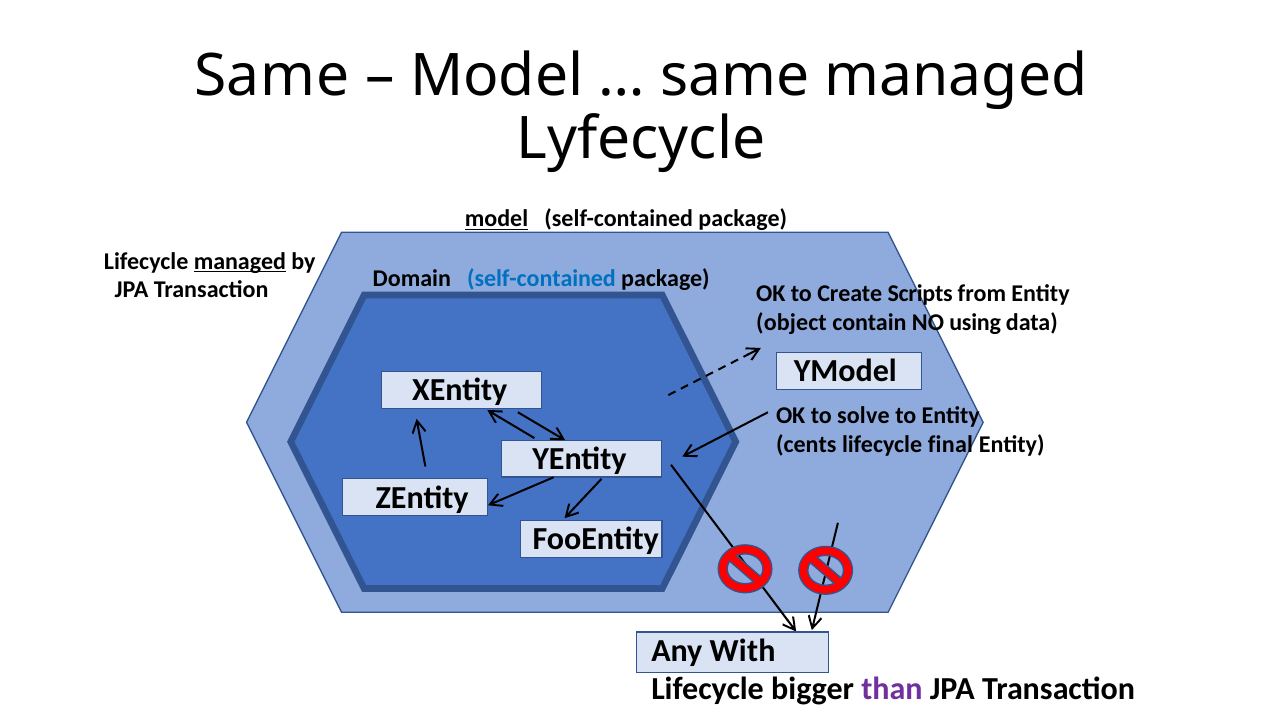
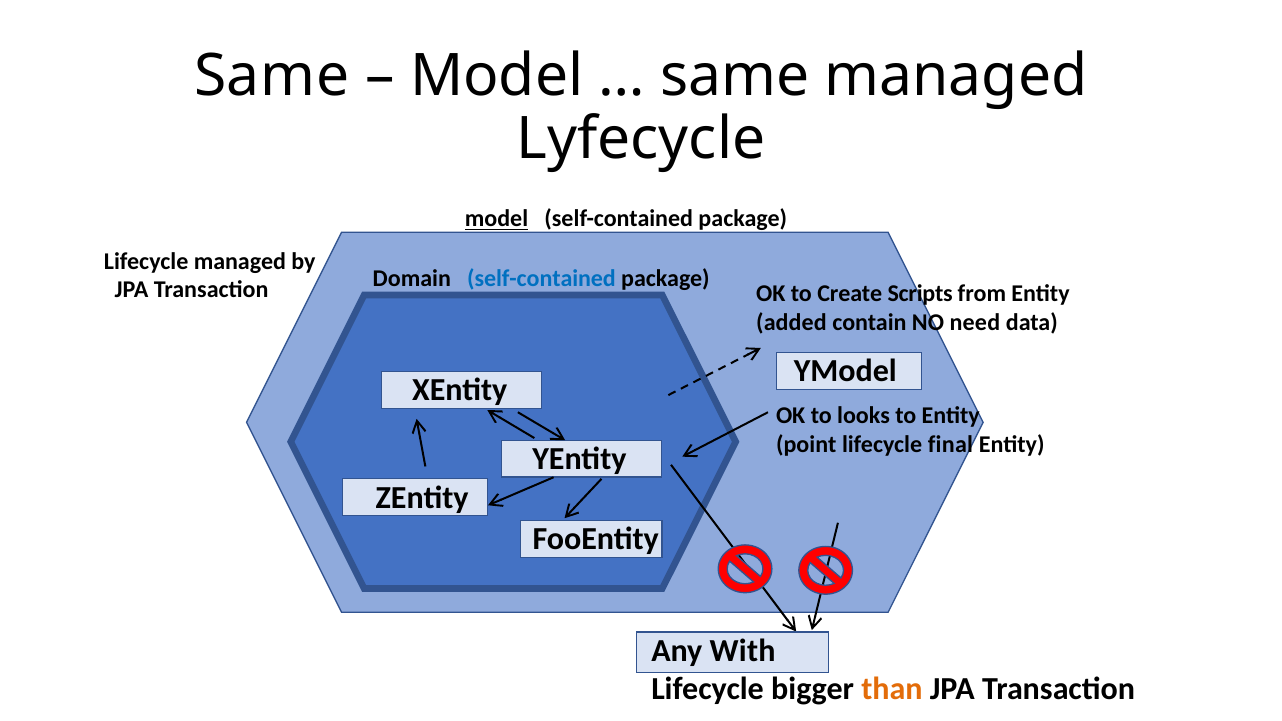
managed underline: present -> none (240, 261)
object: object -> added (791, 323)
using: using -> need (975, 323)
solve: solve -> looks (864, 416)
cents: cents -> point (806, 445)
than colour: purple -> orange (892, 689)
